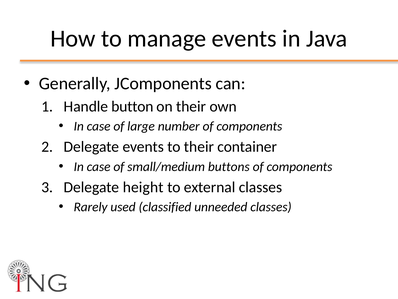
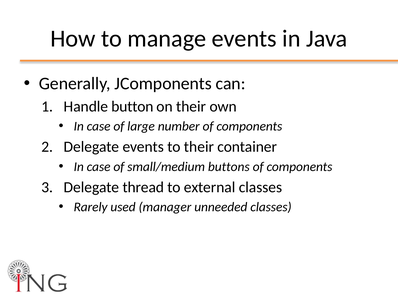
height: height -> thread (143, 187)
classified: classified -> manager (165, 207)
